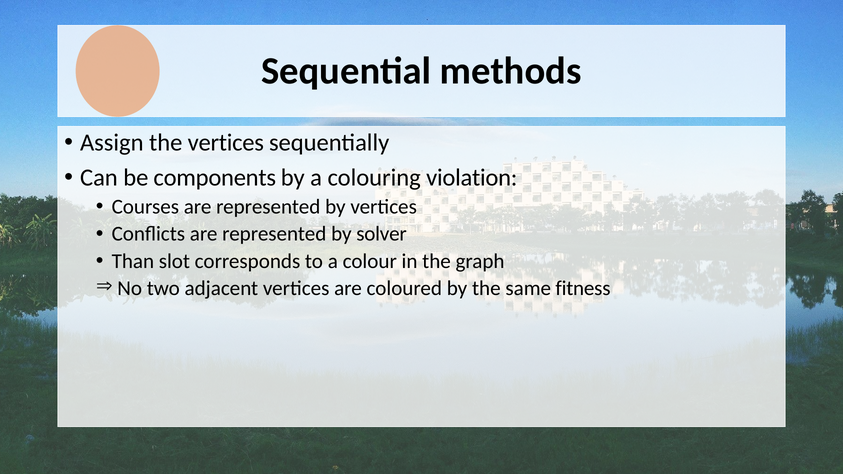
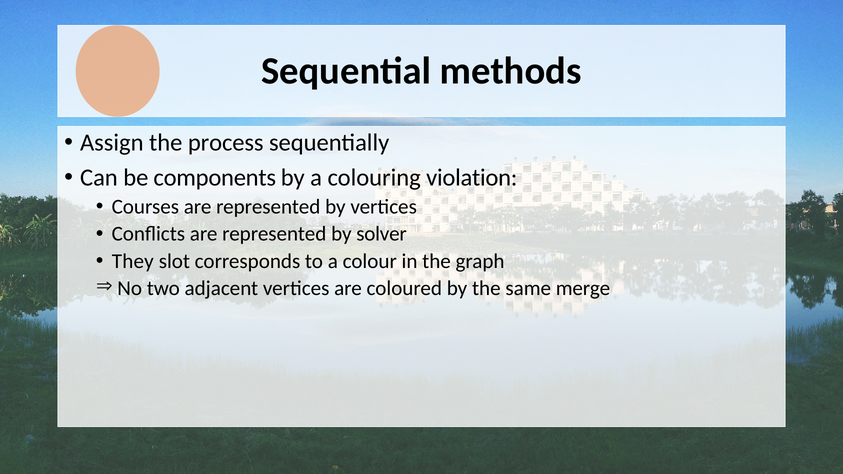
the vertices: vertices -> process (226, 143)
Than: Than -> They (133, 261)
fitness: fitness -> merge (583, 288)
